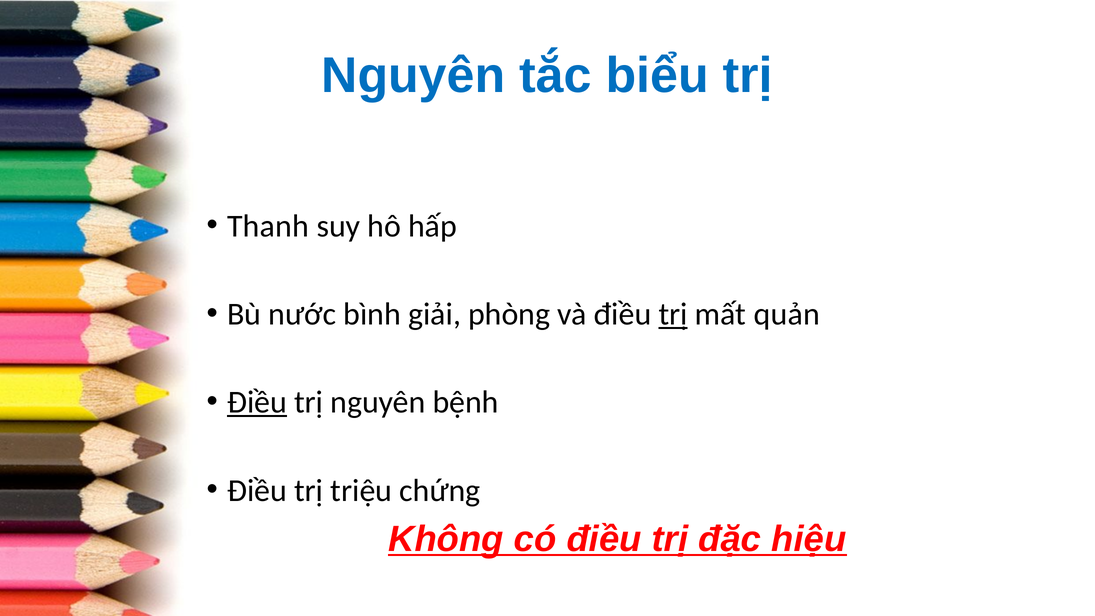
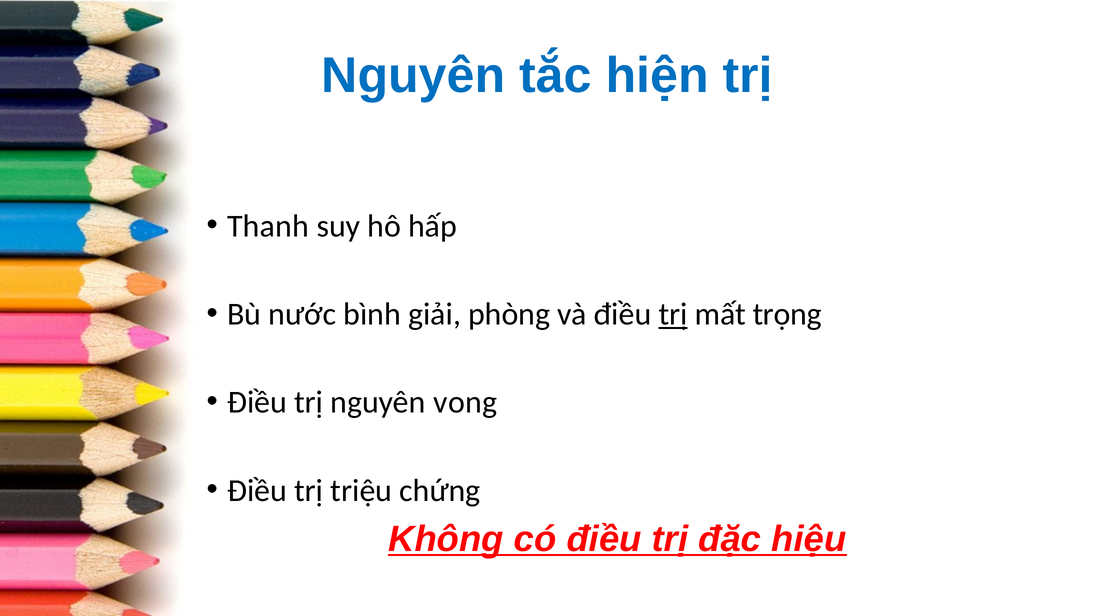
biểu: biểu -> hiện (657, 76)
quản: quản -> trọng (787, 314)
Điều underline: present -> none (257, 402)
bệnh: bệnh -> vong (465, 402)
